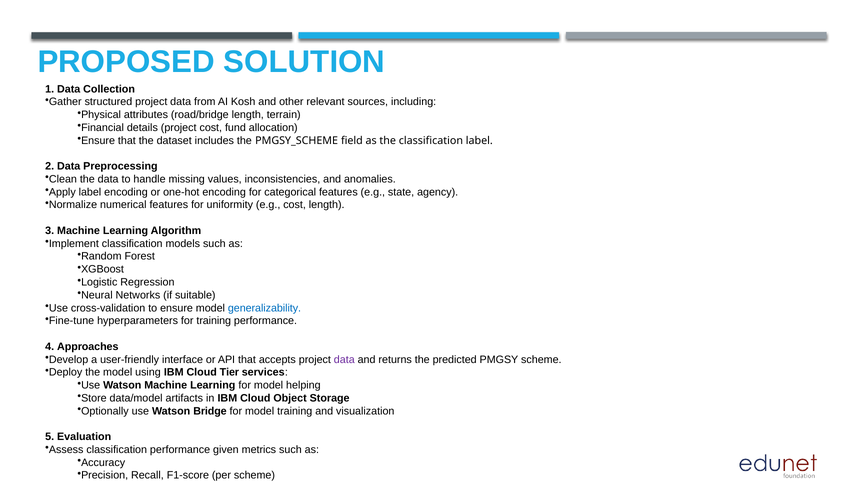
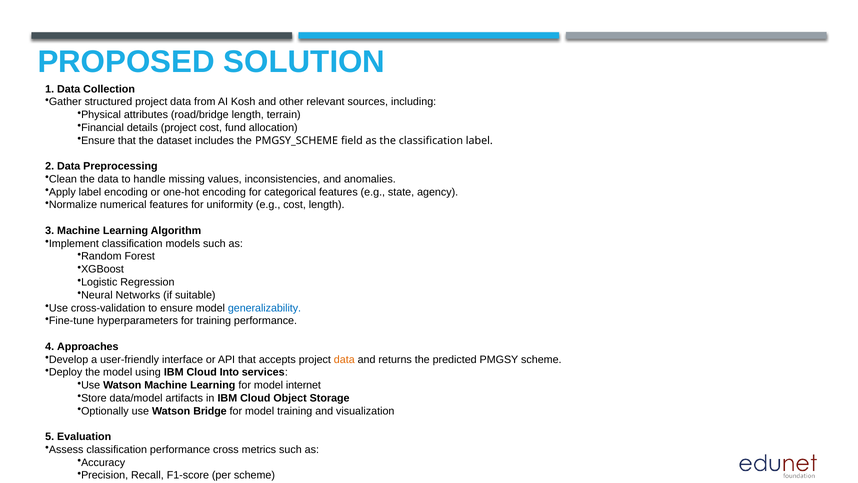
data colour: purple -> orange (344, 359)
Tier: Tier -> Into (229, 372)
helping: helping -> internet (303, 385)
given: given -> cross (226, 449)
